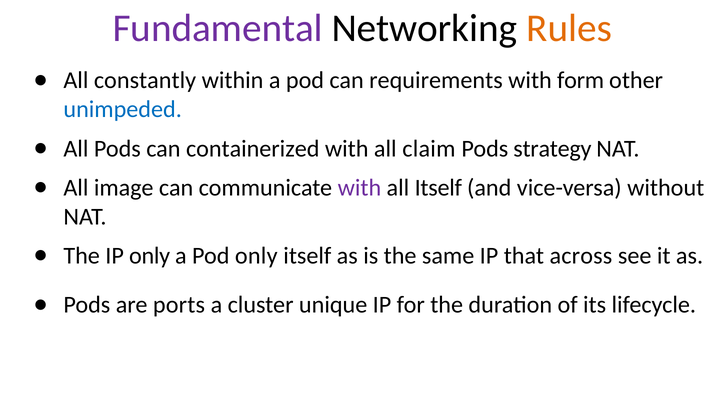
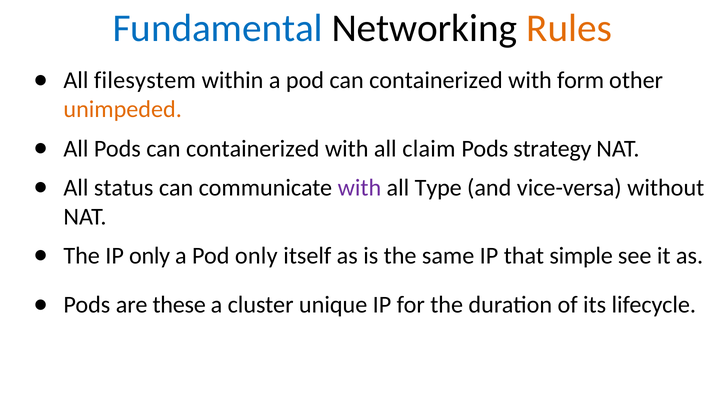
Fundamental colour: purple -> blue (218, 28)
constantly: constantly -> filesystem (145, 80)
pod can requirements: requirements -> containerized (436, 80)
unimpeded colour: blue -> orange (123, 109)
image: image -> status (124, 188)
all Itself: Itself -> Type (438, 188)
across: across -> simple (581, 256)
ports: ports -> these (179, 305)
